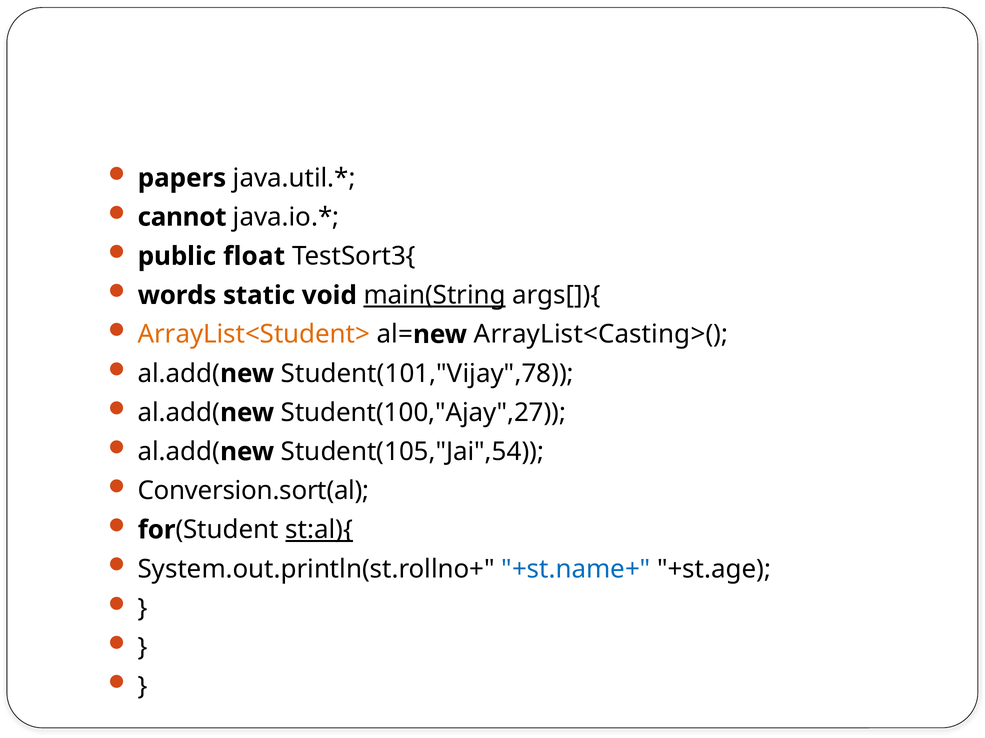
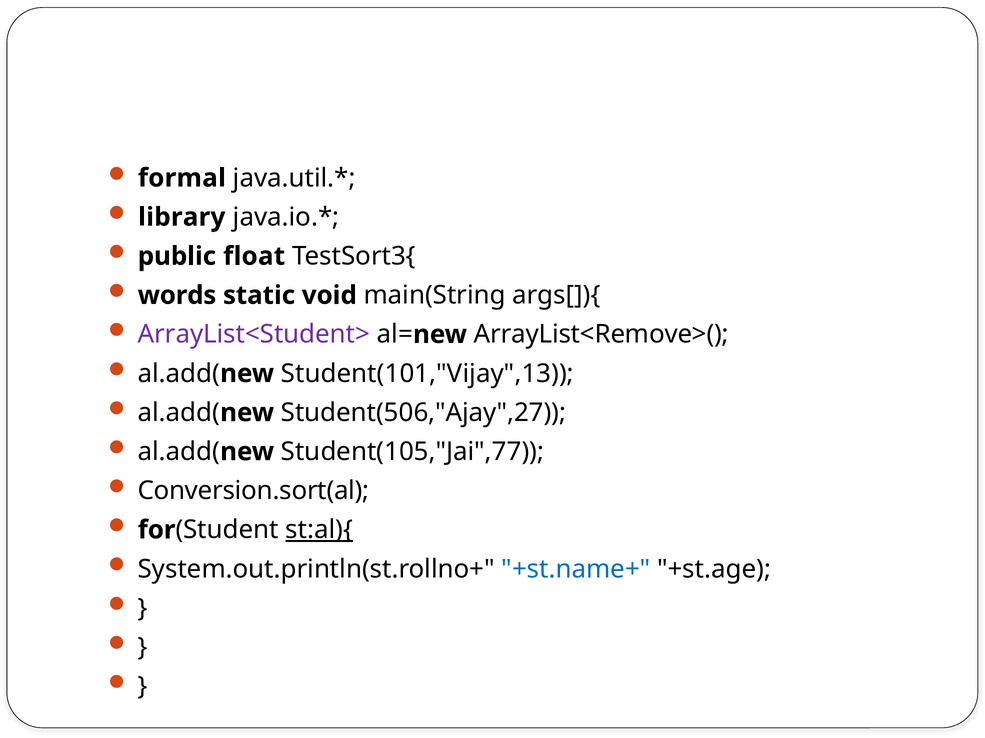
papers: papers -> formal (182, 178)
cannot: cannot -> library (182, 217)
main(String underline: present -> none (435, 296)
ArrayList<Student> colour: orange -> purple (254, 335)
ArrayList<Casting>(: ArrayList<Casting>( -> ArrayList<Remove>( (601, 335)
Student(101,"Vijay",78: Student(101,"Vijay",78 -> Student(101,"Vijay",13 (427, 374)
Student(100,"Ajay",27: Student(100,"Ajay",27 -> Student(506,"Ajay",27 (423, 413)
Student(105,"Jai",54: Student(105,"Jai",54 -> Student(105,"Jai",77 (412, 452)
